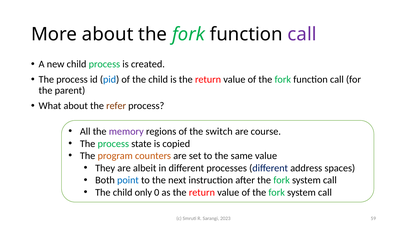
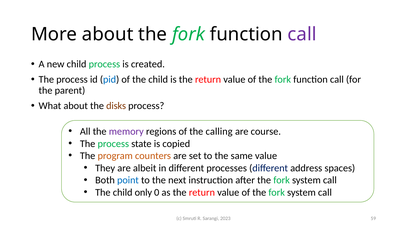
refer: refer -> disks (116, 106)
switch: switch -> calling (219, 131)
